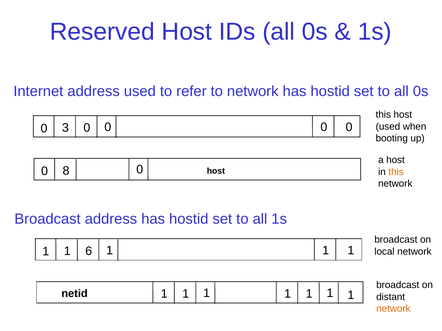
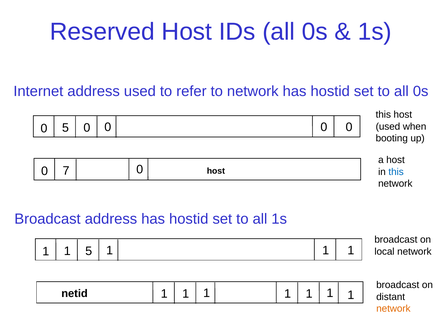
0 3: 3 -> 5 (65, 128)
8: 8 -> 7 (66, 171)
this colour: orange -> blue (396, 172)
1 6: 6 -> 5 (89, 251)
